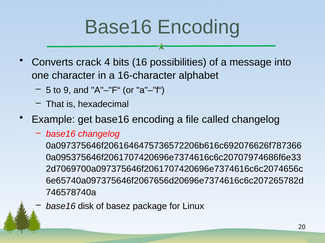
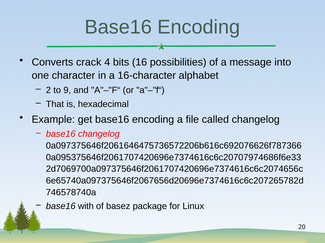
5: 5 -> 2 (48, 90)
disk: disk -> with (86, 207)
